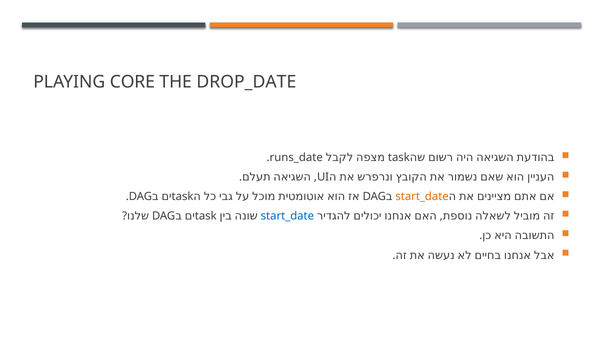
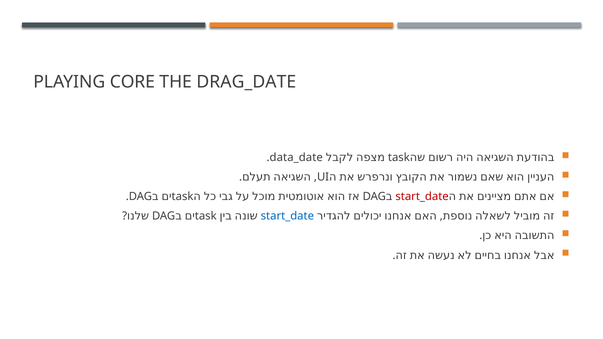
DROP_DATE: DROP_DATE -> DRAG_DATE (246, 82)
runs_date: runs_date -> data_date (296, 157)
start_date colour: orange -> red (422, 197)
